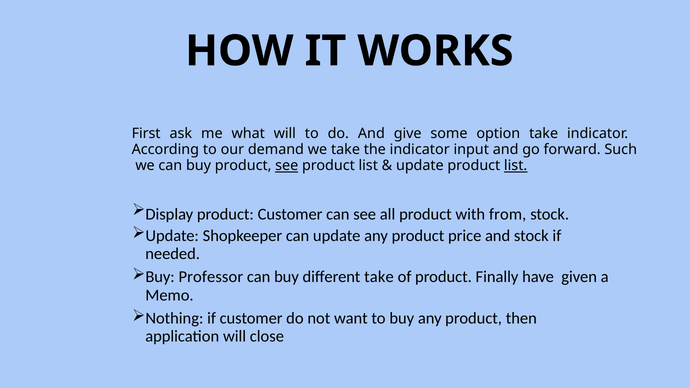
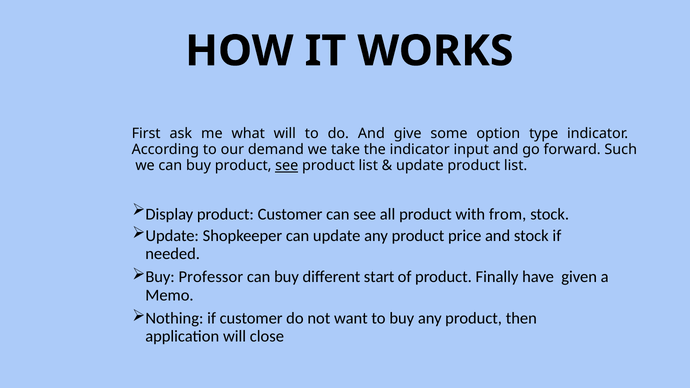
option take: take -> type (544, 133)
list underline: present -> none (516, 166)
different take: take -> start (379, 277)
